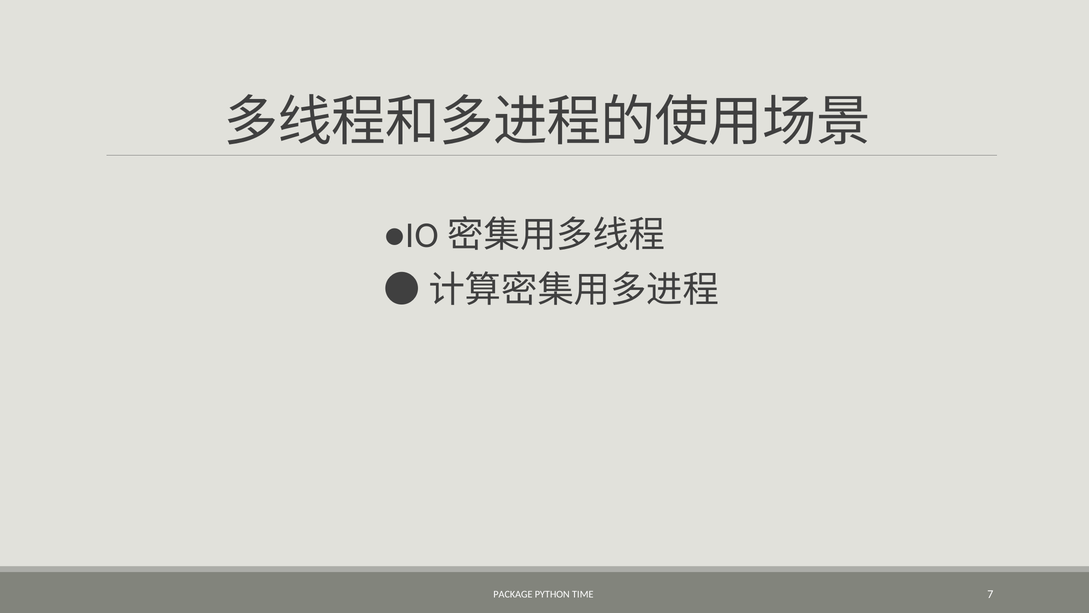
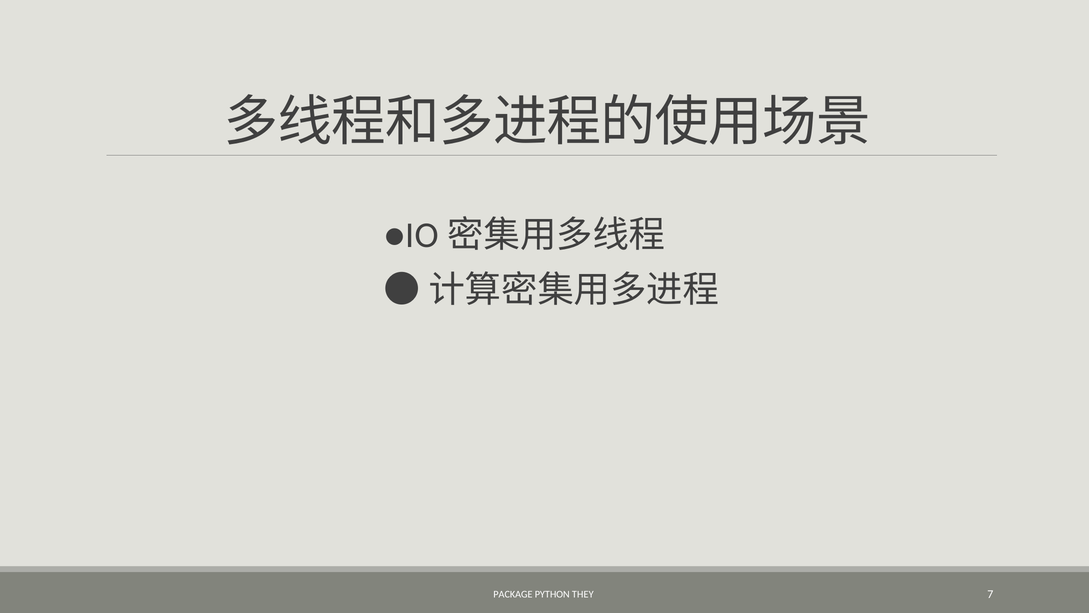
TIME: TIME -> THEY (583, 594)
